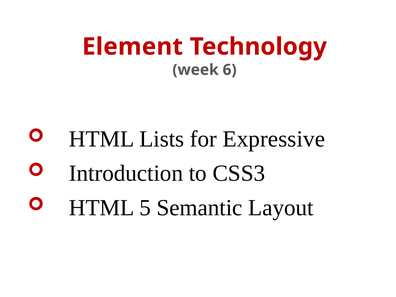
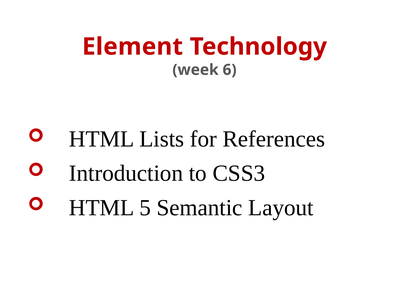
Expressive: Expressive -> References (274, 139)
